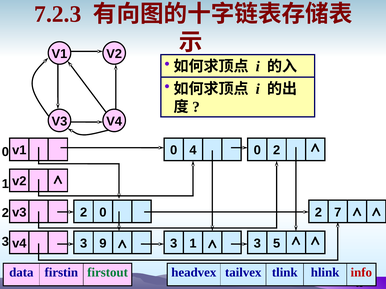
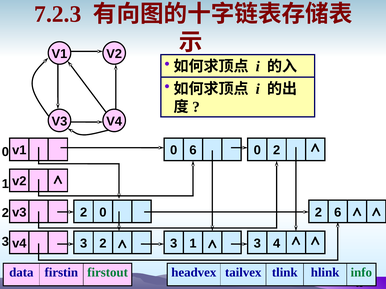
0 4: 4 -> 6 (193, 150)
2 7: 7 -> 6 (338, 213)
3 9: 9 -> 2 (103, 244)
5: 5 -> 4 (277, 244)
info colour: red -> green (361, 273)
